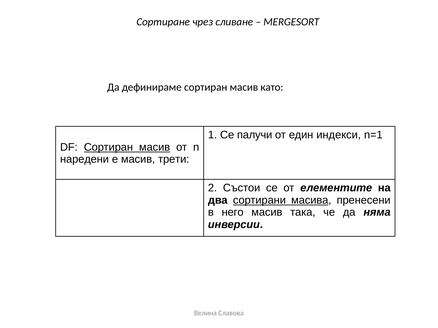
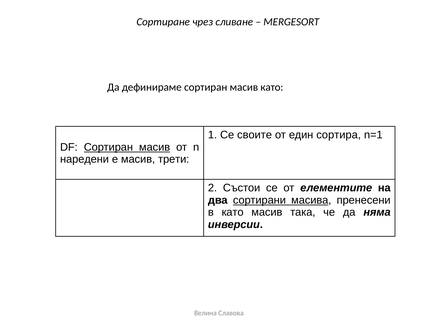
палучи: палучи -> своите (255, 135)
индекси: индекси -> сортира (339, 135)
в него: него -> като (233, 213)
